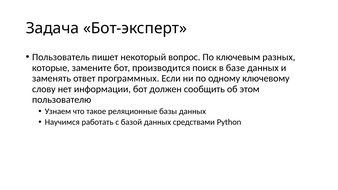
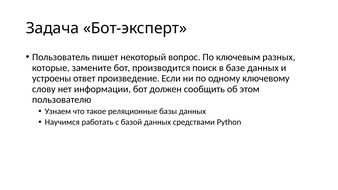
заменять: заменять -> устроены (52, 78)
программных: программных -> произведение (129, 78)
